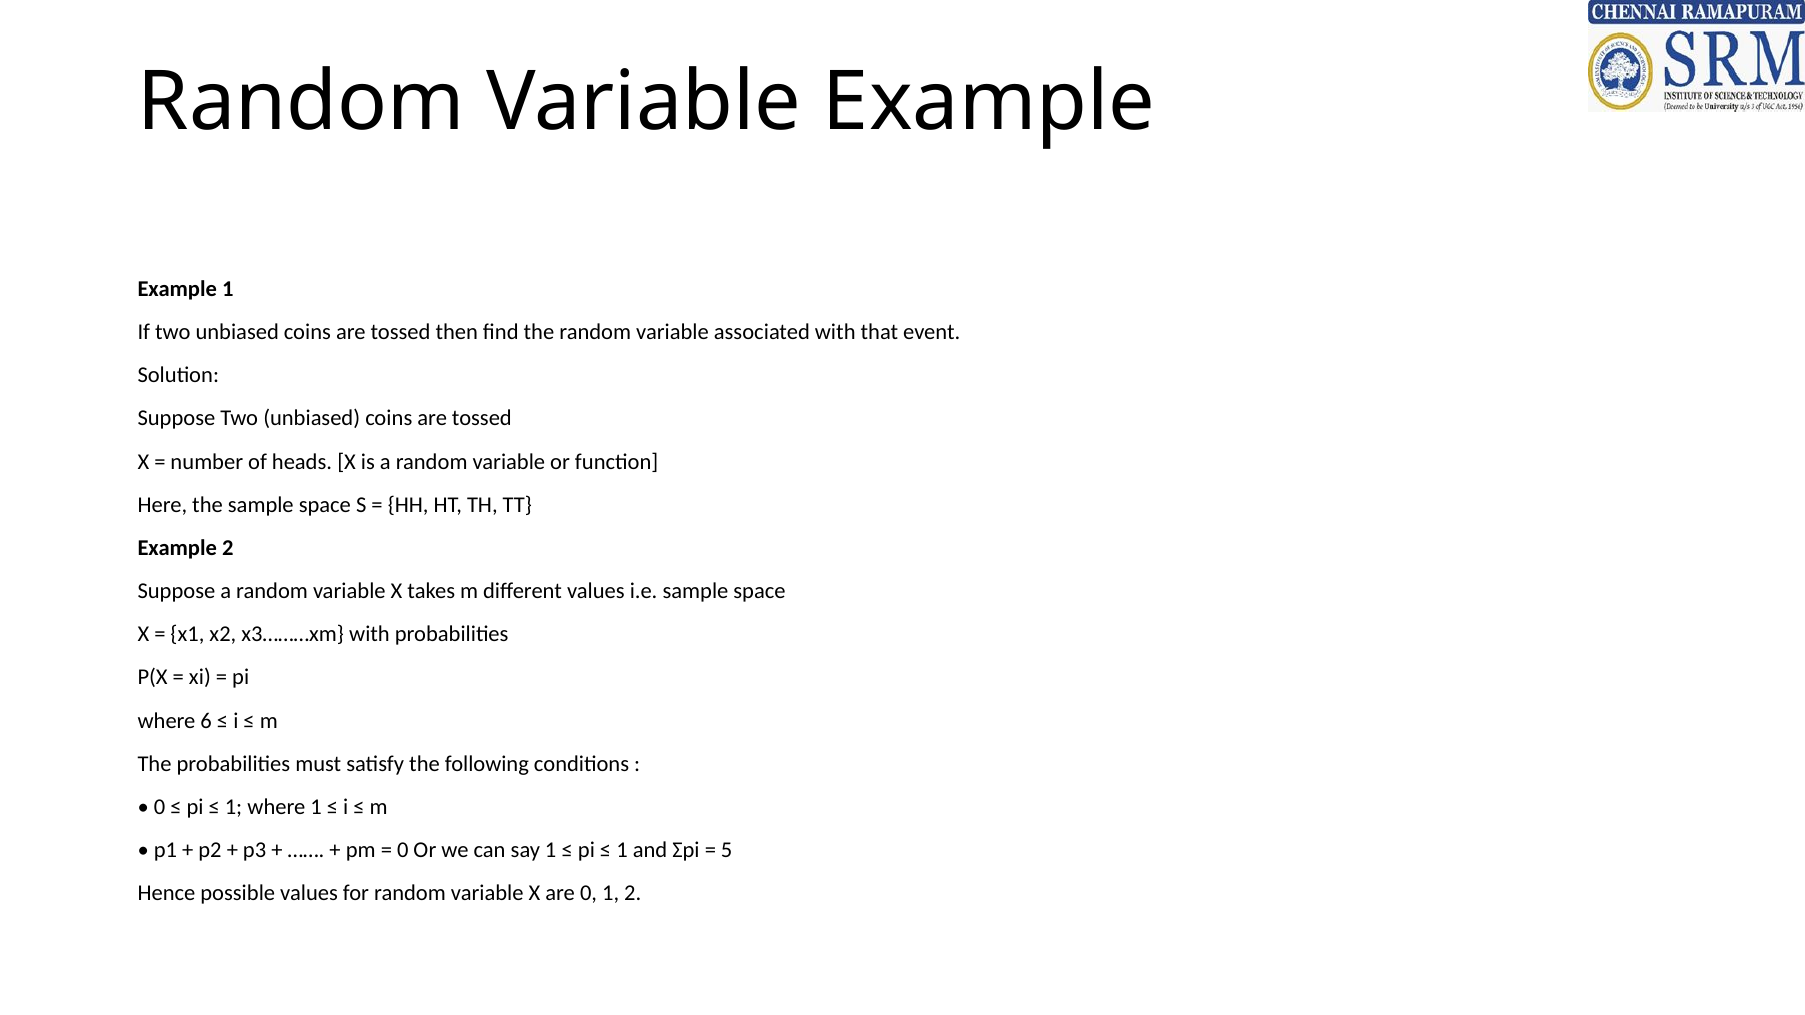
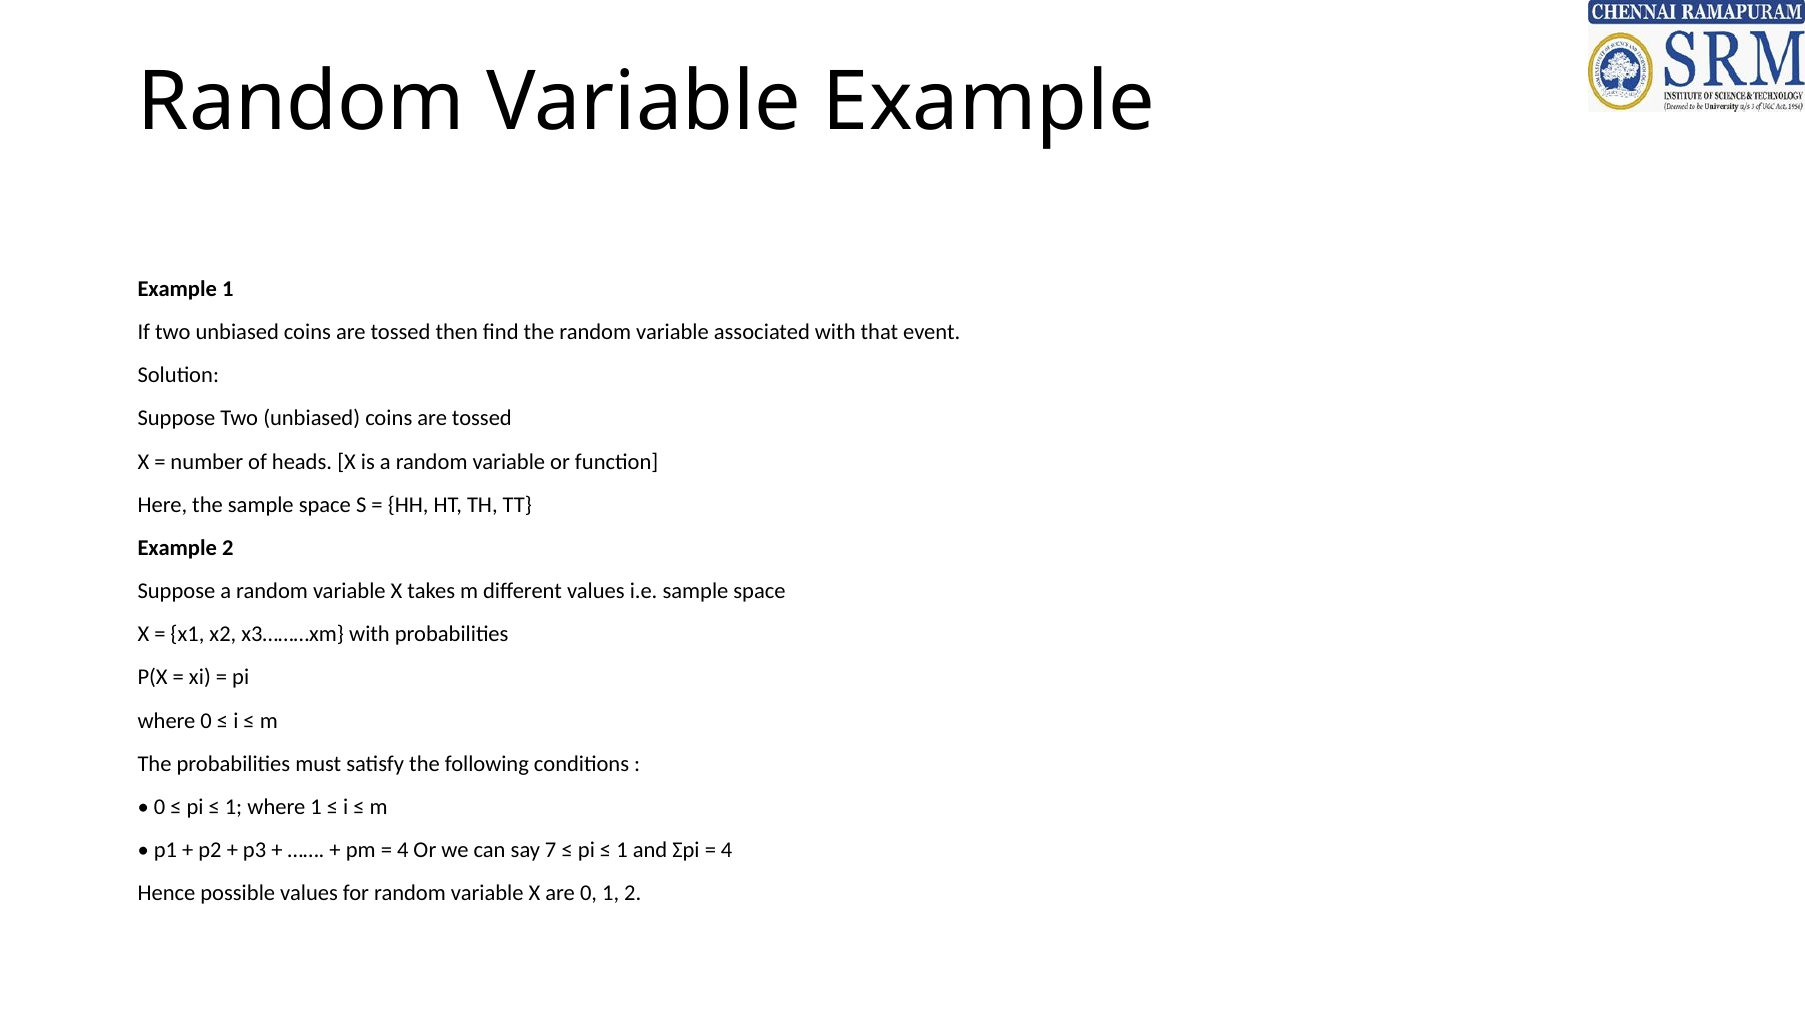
where 6: 6 -> 0 (206, 721)
0: 0 -> 4 (403, 850)
say 1: 1 -> 7 (551, 850)
5: 5 -> 4 (727, 850)
